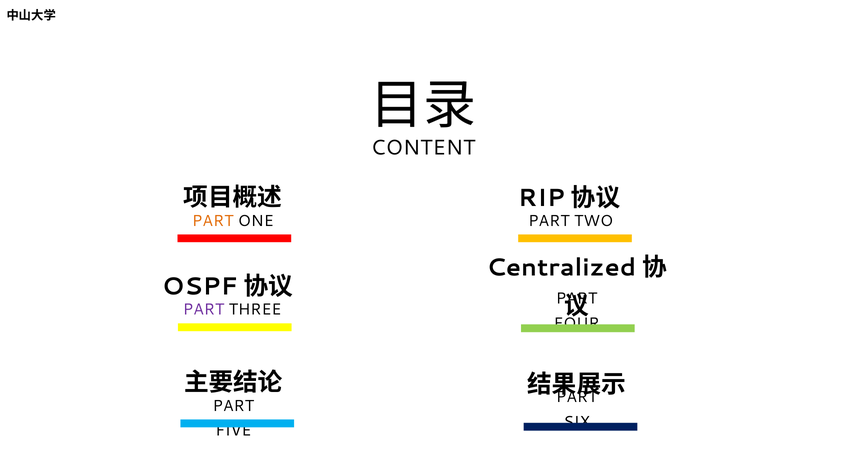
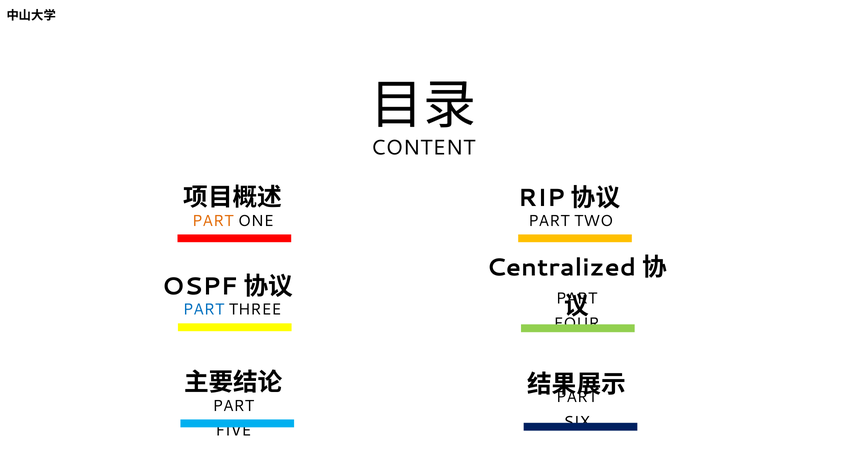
PART colour: purple -> blue (204, 310)
